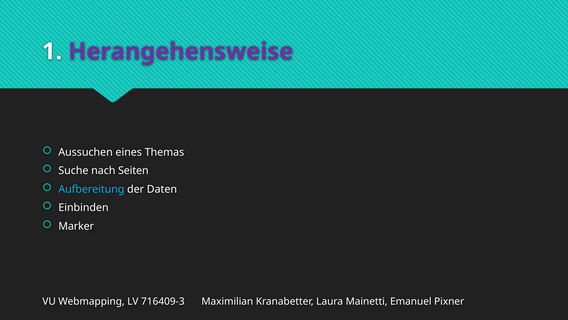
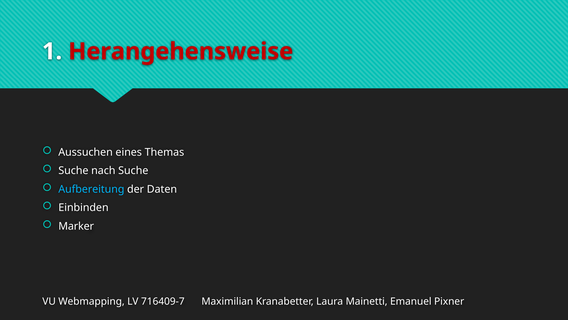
Herangehensweise colour: purple -> red (181, 51)
nach Seiten: Seiten -> Suche (133, 171)
716409-3: 716409-3 -> 716409-7 (163, 301)
